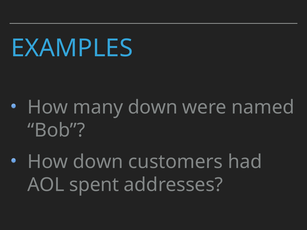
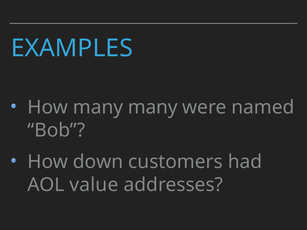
many down: down -> many (153, 107)
spent: spent -> value (94, 185)
